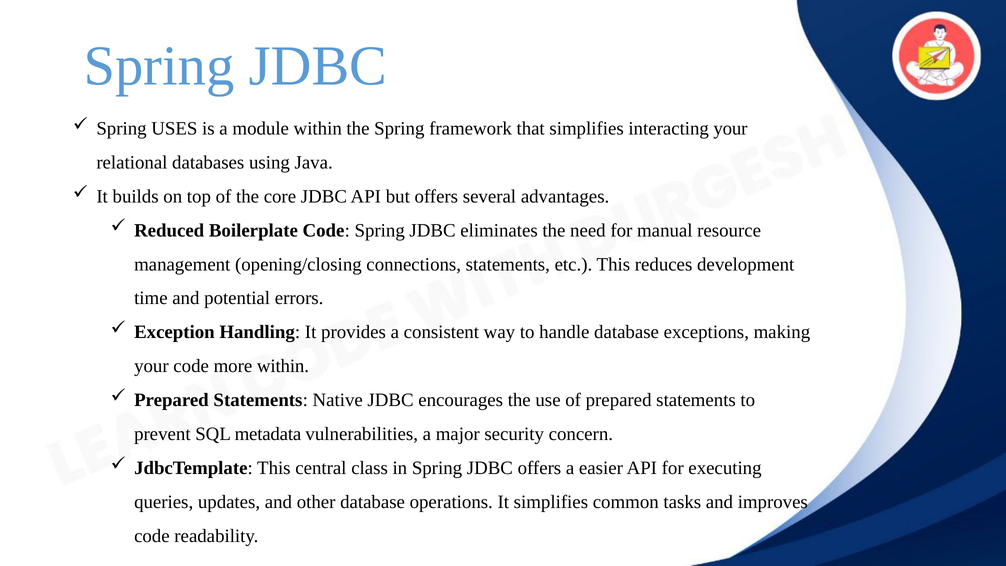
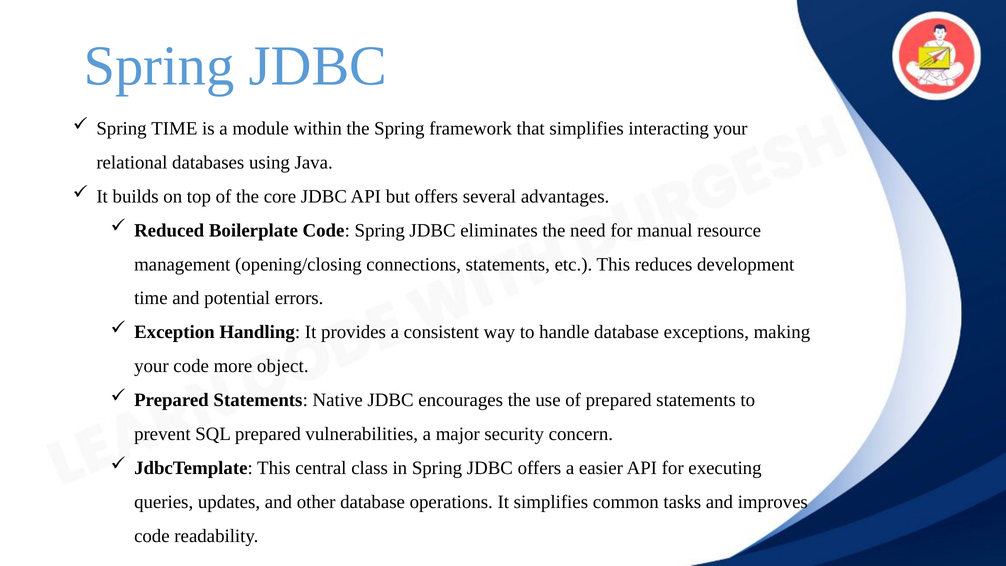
Spring USES: USES -> TIME (174, 128)
more within: within -> object (283, 366)
SQL metadata: metadata -> prepared (268, 434)
